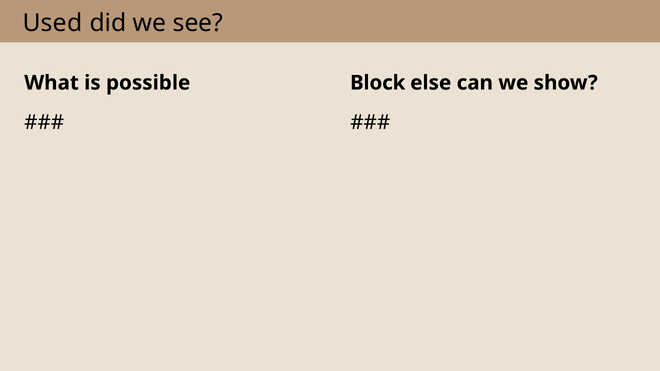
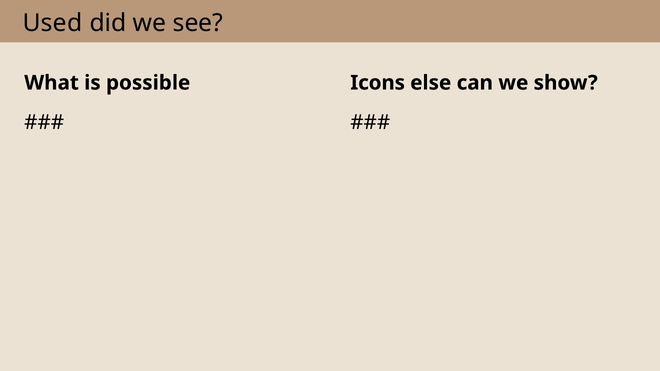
Block: Block -> Icons (378, 83)
